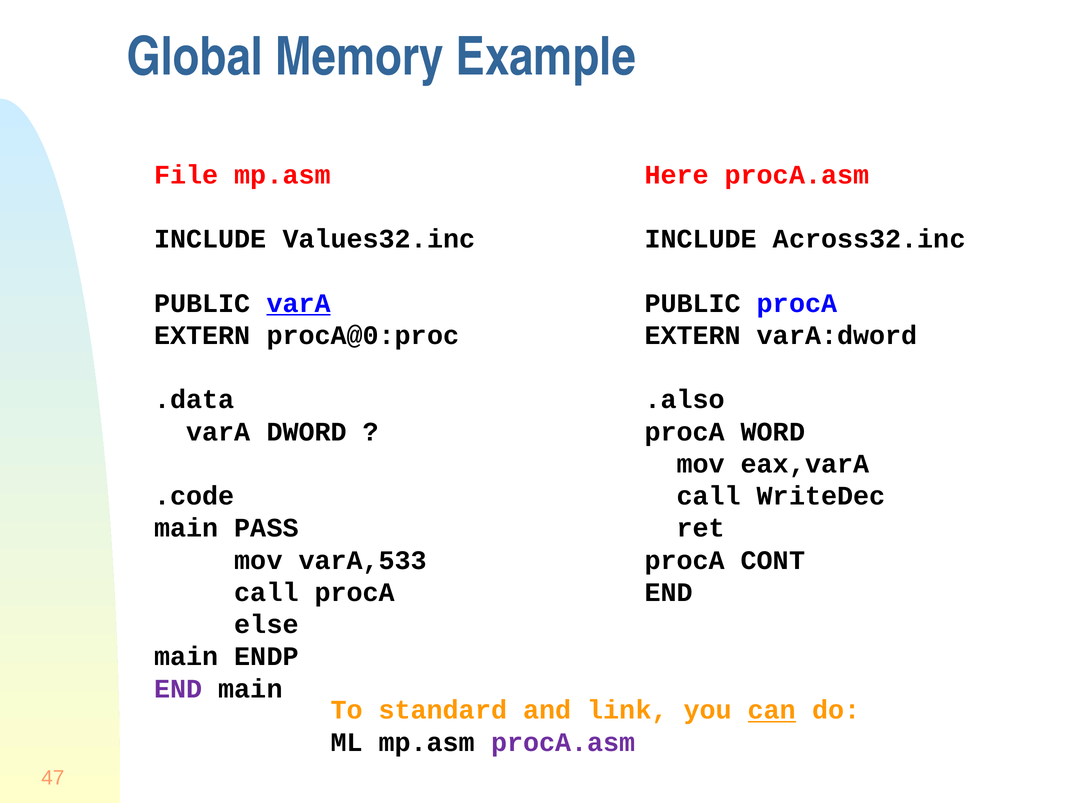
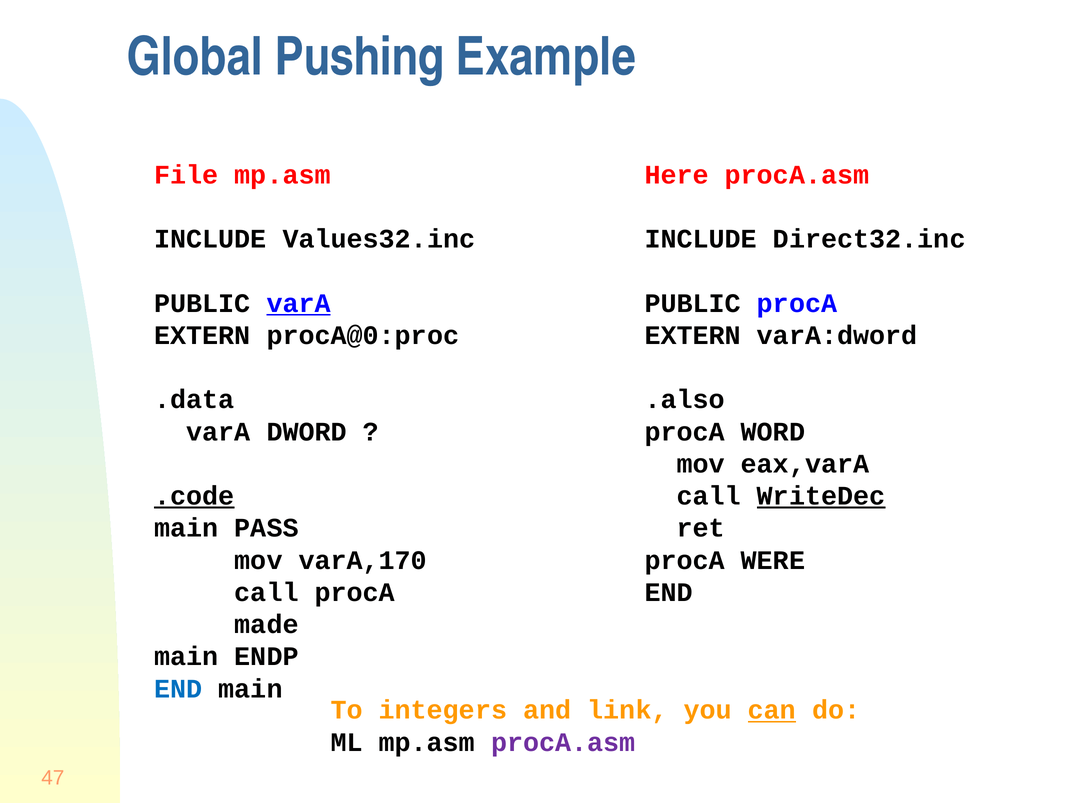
Memory: Memory -> Pushing (360, 57)
Across32.inc: Across32.inc -> Direct32.inc (869, 239)
.code underline: none -> present (194, 496)
WriteDec underline: none -> present (821, 496)
varA,533: varA,533 -> varA,170 (363, 560)
CONT: CONT -> WERE (773, 560)
else: else -> made (267, 624)
END colour: purple -> blue (178, 688)
standard: standard -> integers (443, 710)
